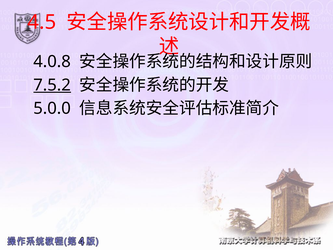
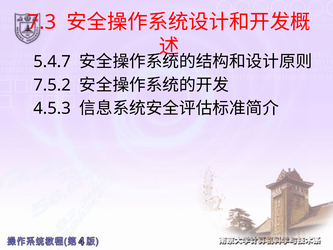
4.5: 4.5 -> 7.3 (42, 22)
4.0.8: 4.0.8 -> 5.4.7 (52, 62)
7.5.2 underline: present -> none (52, 85)
5.0.0: 5.0.0 -> 4.5.3 (52, 108)
